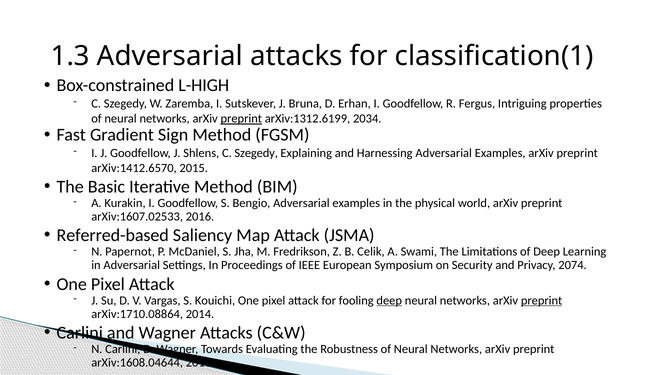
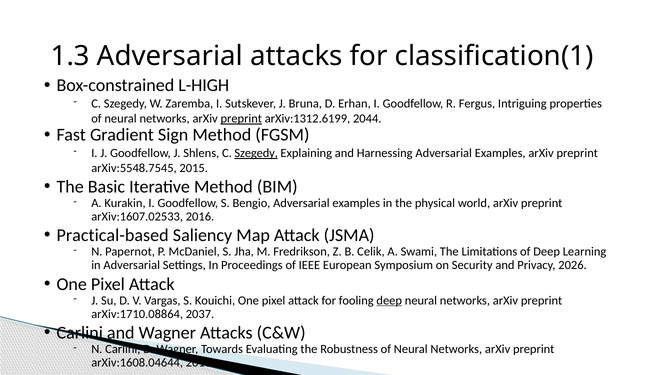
2034: 2034 -> 2044 (367, 118)
Szegedy underline: none -> present (256, 153)
arXiv:1412.6570: arXiv:1412.6570 -> arXiv:5548.7545 (134, 168)
Referred-based: Referred-based -> Practical-based (113, 235)
2074: 2074 -> 2026 (573, 265)
preprint underline: present -> none (542, 300)
2014: 2014 -> 2037 (200, 314)
